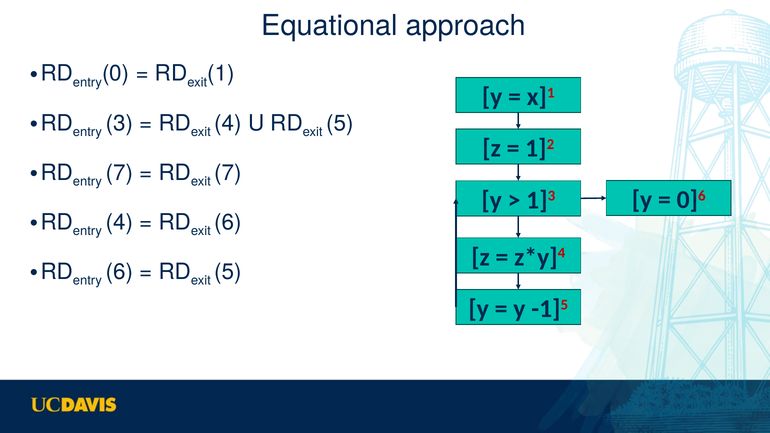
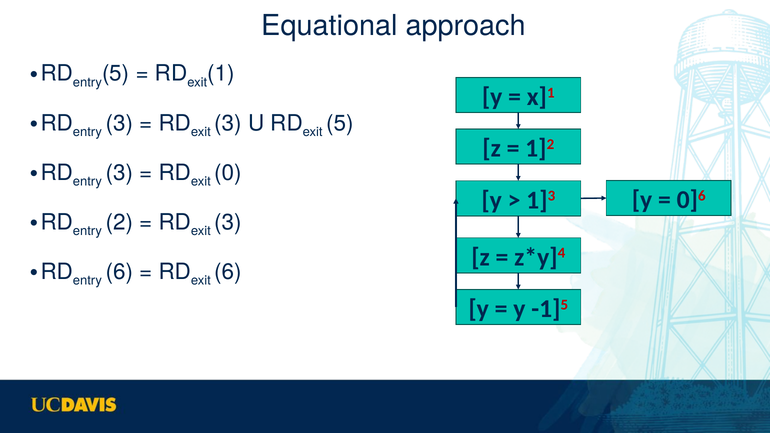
0: 0 -> 5 (116, 74)
4: 4 -> 3 (228, 123)
7: 7 -> 3 (119, 173)
7: 7 -> 0 (228, 173)
4: 4 -> 2 (119, 222)
6: 6 -> 3 (228, 222)
5: 5 -> 6 (228, 272)
